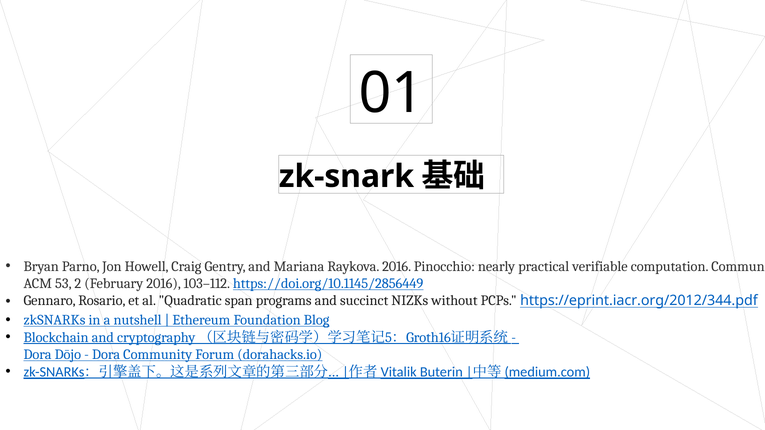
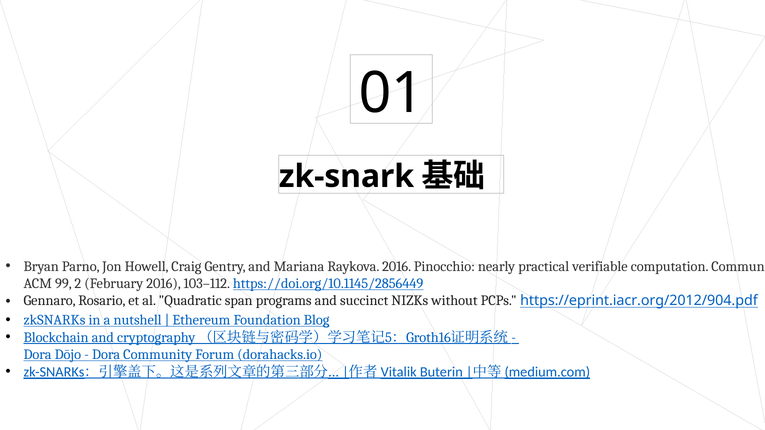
53: 53 -> 99 (63, 284)
https://eprint.iacr.org/2012/344.pdf: https://eprint.iacr.org/2012/344.pdf -> https://eprint.iacr.org/2012/904.pdf (639, 301)
